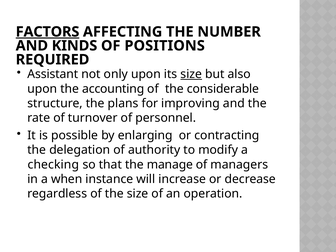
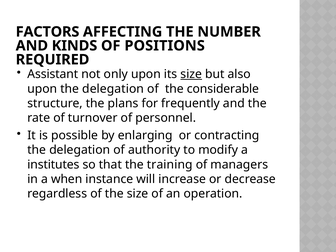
FACTORS underline: present -> none (48, 32)
upon the accounting: accounting -> delegation (113, 89)
improving: improving -> frequently (191, 103)
checking: checking -> institutes (53, 165)
manage: manage -> training (170, 165)
